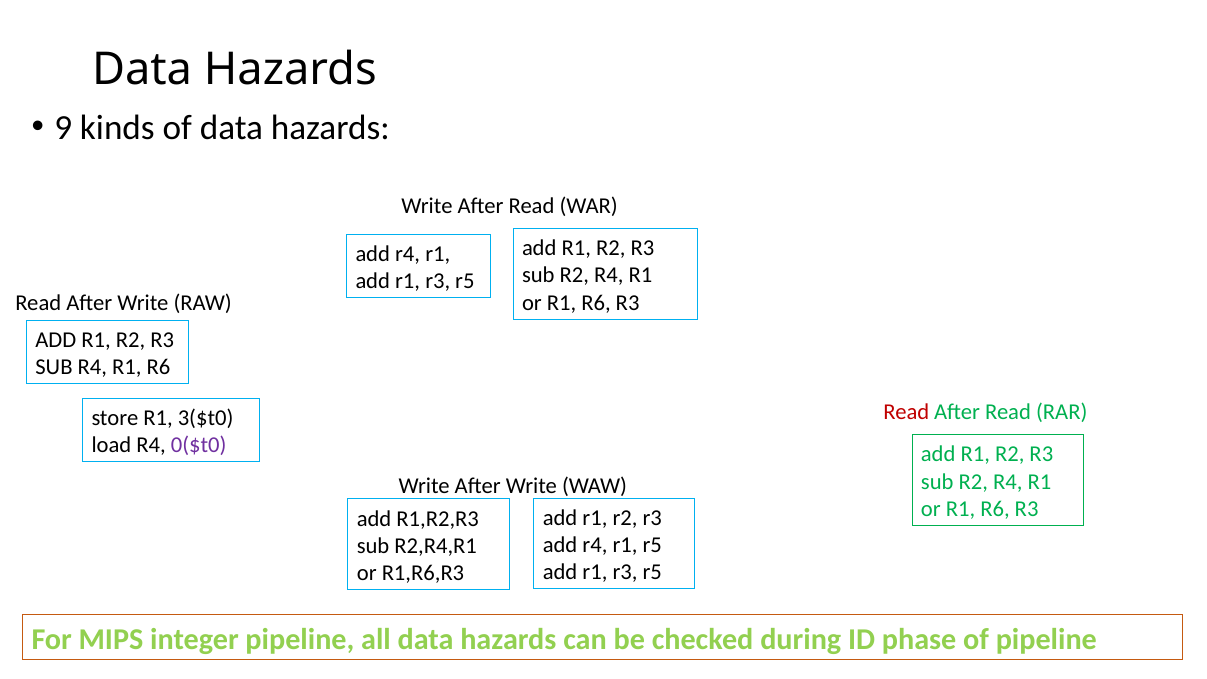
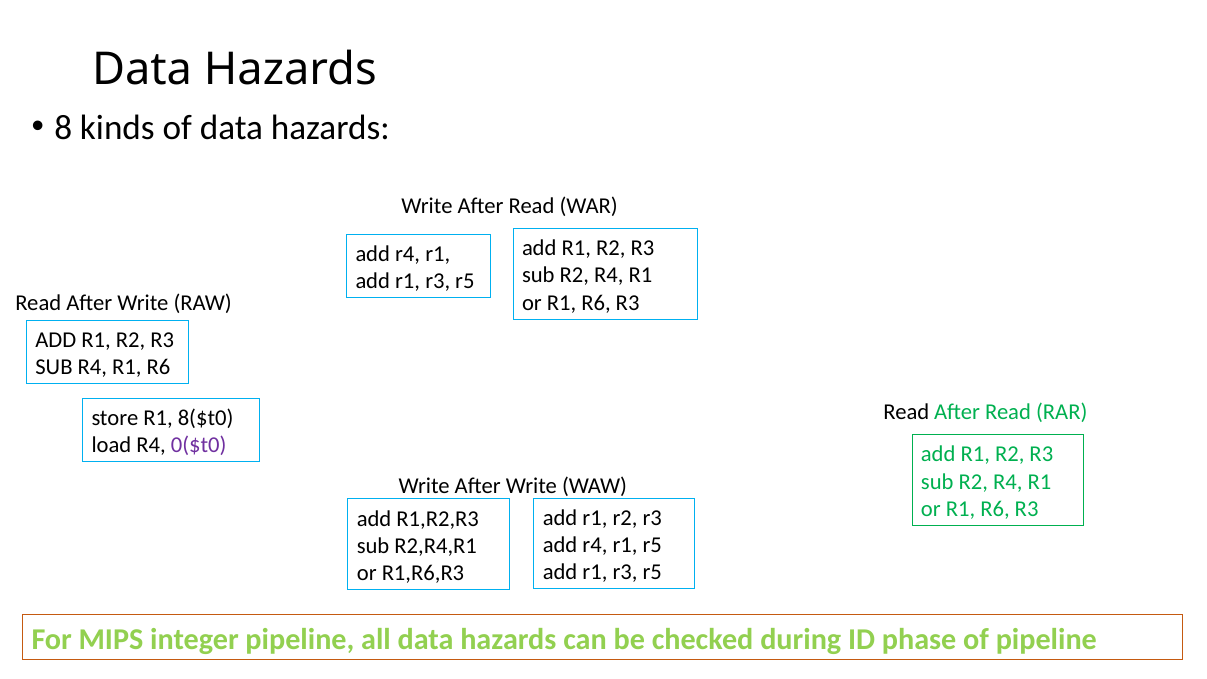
9: 9 -> 8 (63, 128)
Read colour: red -> black (906, 412)
3($t0: 3($t0 -> 8($t0 (206, 418)
